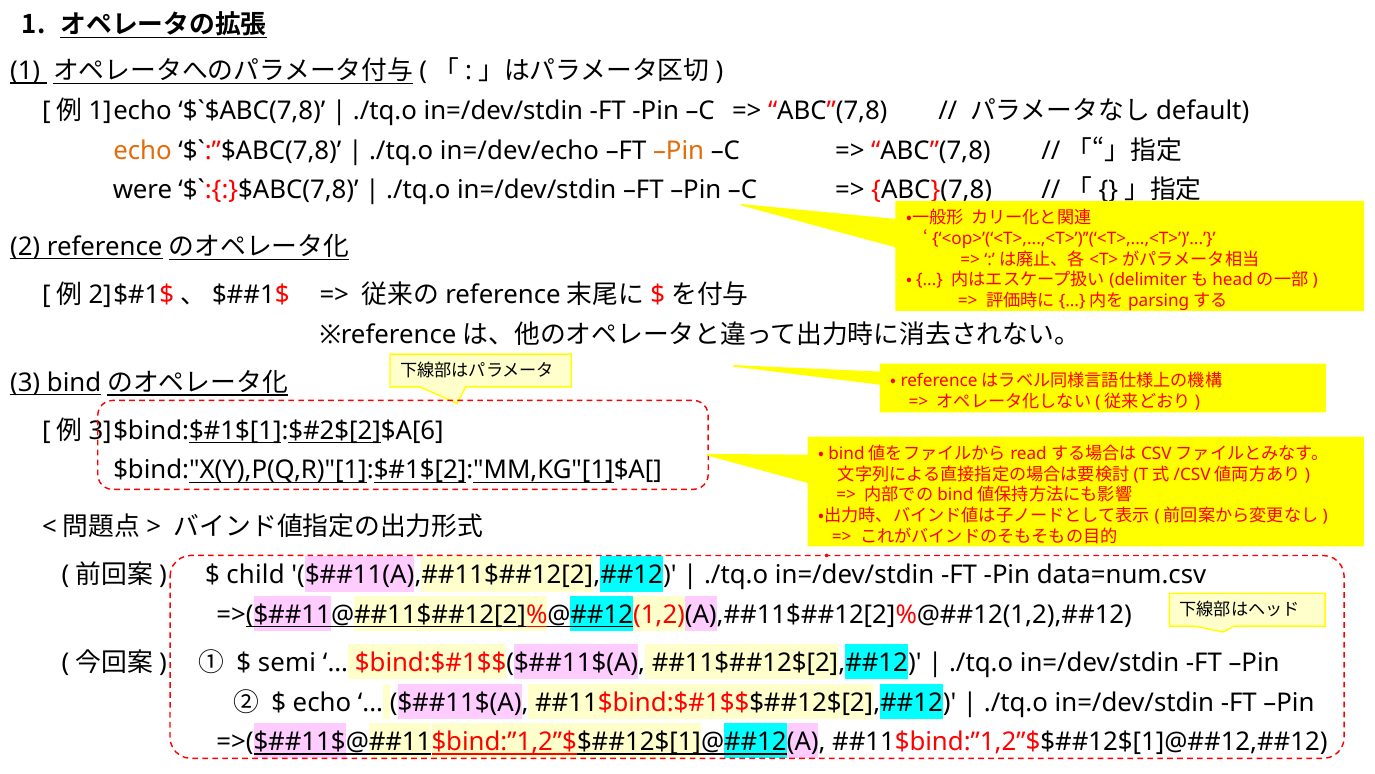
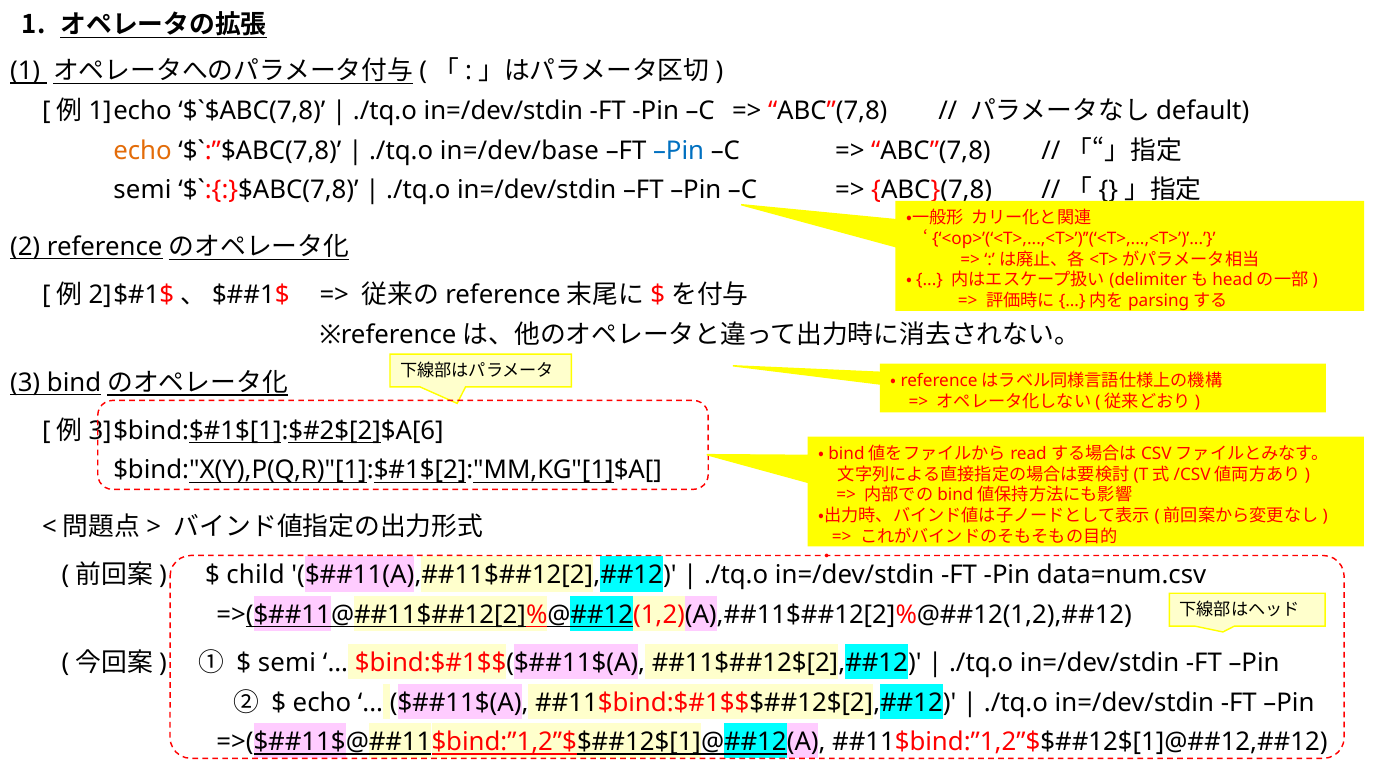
in=/dev/echo: in=/dev/echo -> in=/dev/base (519, 150)
Pin colour: orange -> blue (679, 150)
were: were -> semi (142, 190)
